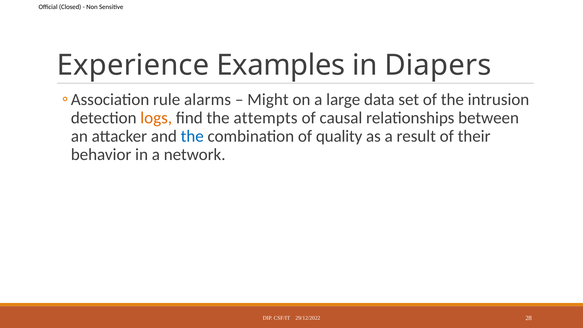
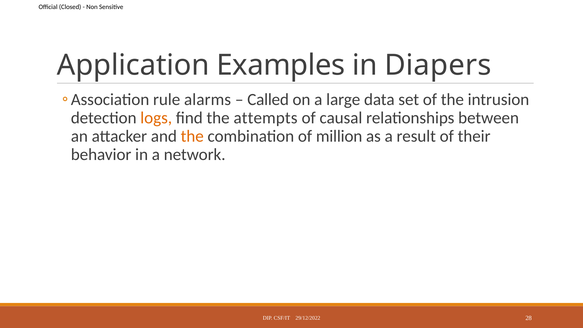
Experience: Experience -> Application (133, 65)
Might: Might -> Called (268, 99)
the colour: blue -> orange (192, 136)
quality: quality -> million (339, 136)
